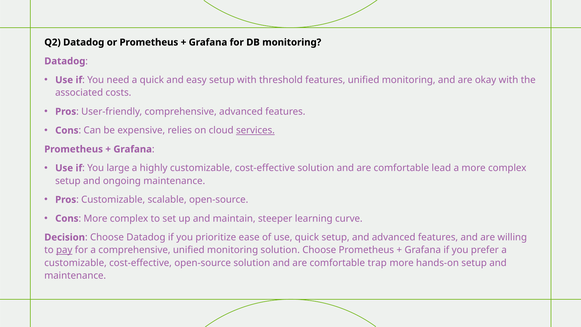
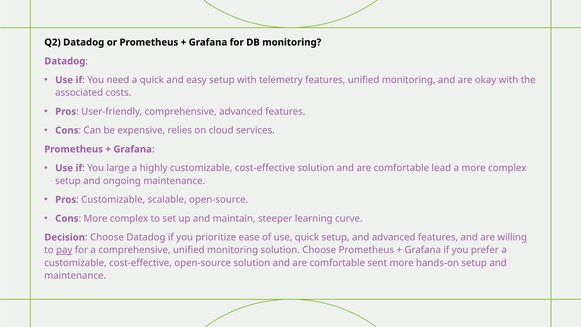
threshold: threshold -> telemetry (281, 80)
services underline: present -> none (255, 130)
trap: trap -> sent (377, 263)
